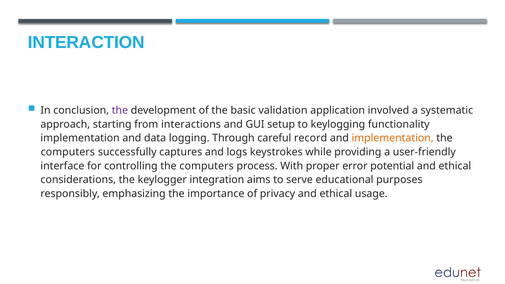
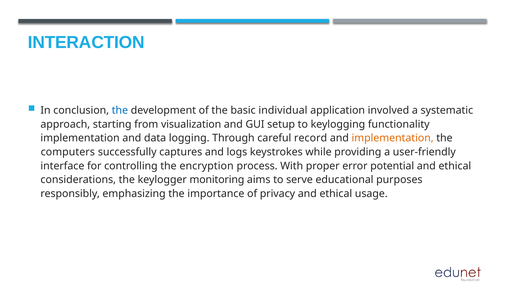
the colour: purple -> blue (120, 110)
validation: validation -> individual (283, 110)
interactions: interactions -> visualization (191, 124)
controlling the computers: computers -> encryption (207, 166)
integration: integration -> monitoring (217, 180)
